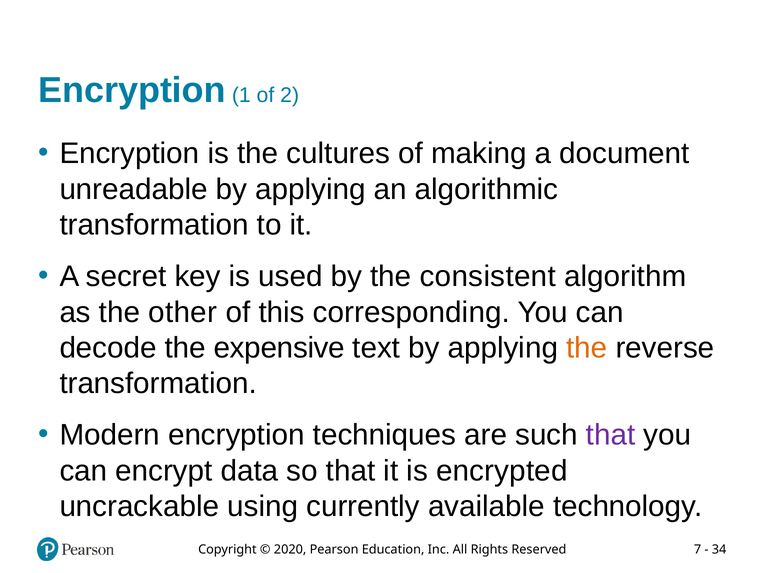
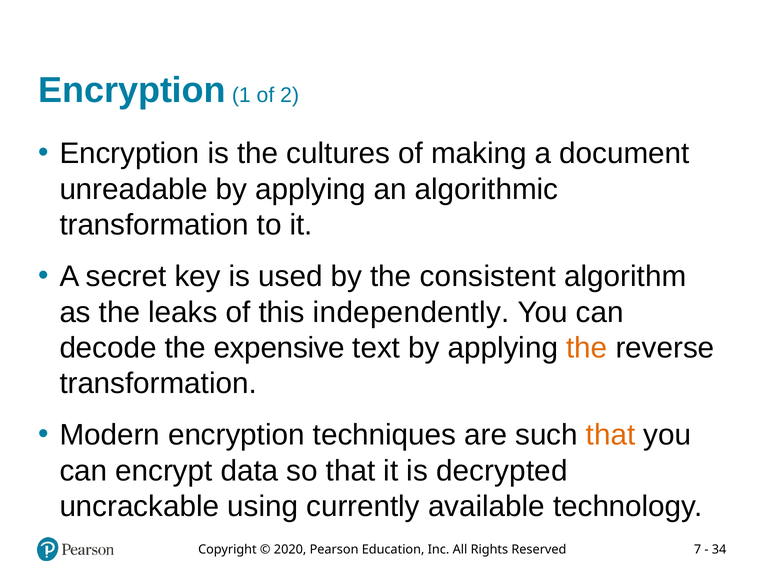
other: other -> leaks (183, 312)
corresponding: corresponding -> independently (411, 312)
that colour: purple -> orange (611, 435)
encrypted: encrypted -> decrypted (502, 470)
